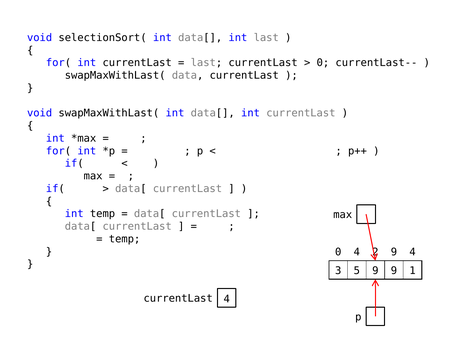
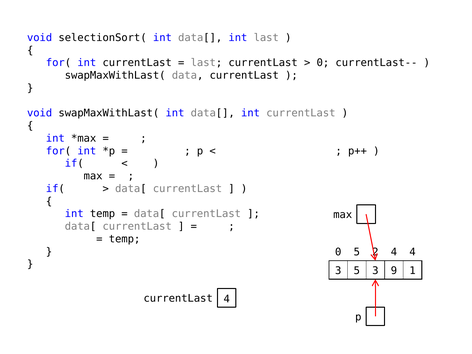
0 4: 4 -> 5 (357, 252)
9: 9 -> 4 (394, 252)
5 9: 9 -> 3 (375, 271)
